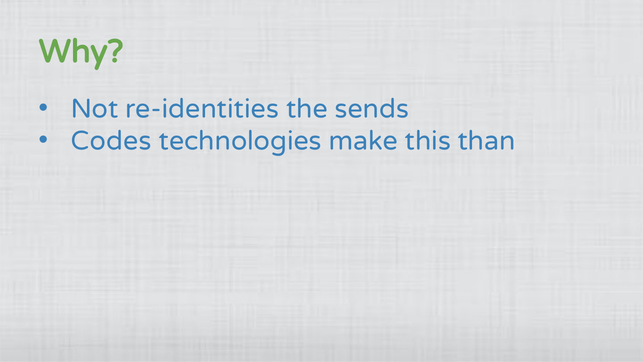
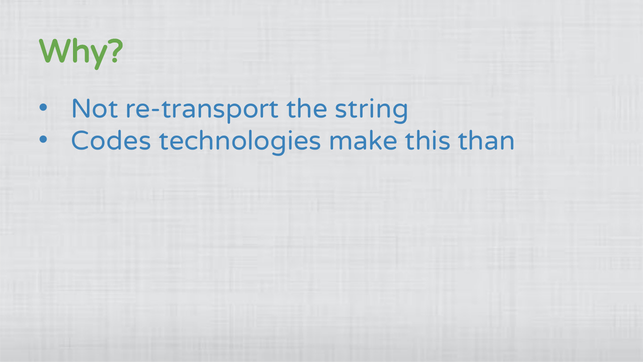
re-identities: re-identities -> re-transport (202, 109)
sends: sends -> string (372, 109)
